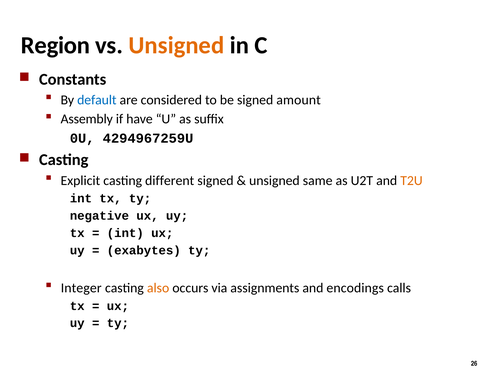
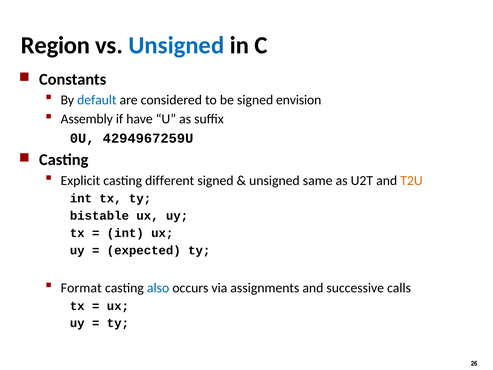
Unsigned colour: orange -> blue (176, 45)
amount: amount -> envision (299, 100)
negative: negative -> bistable (99, 216)
exabytes: exabytes -> expected (144, 250)
Integer: Integer -> Format (81, 288)
also colour: orange -> blue (158, 288)
encodings: encodings -> successive (355, 288)
